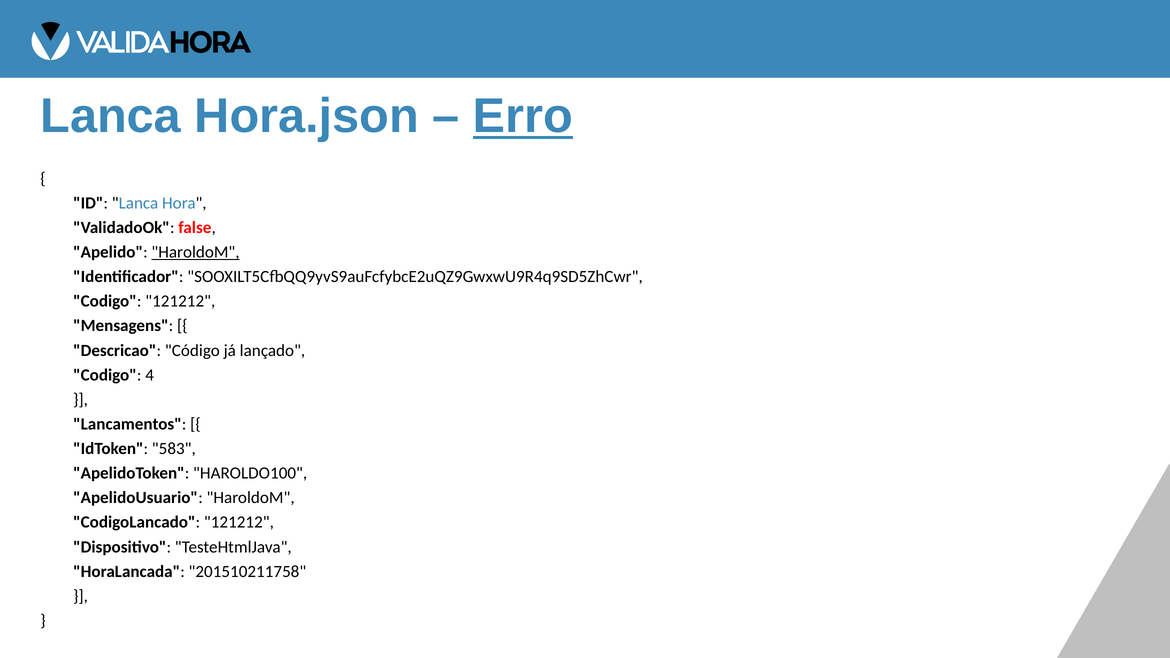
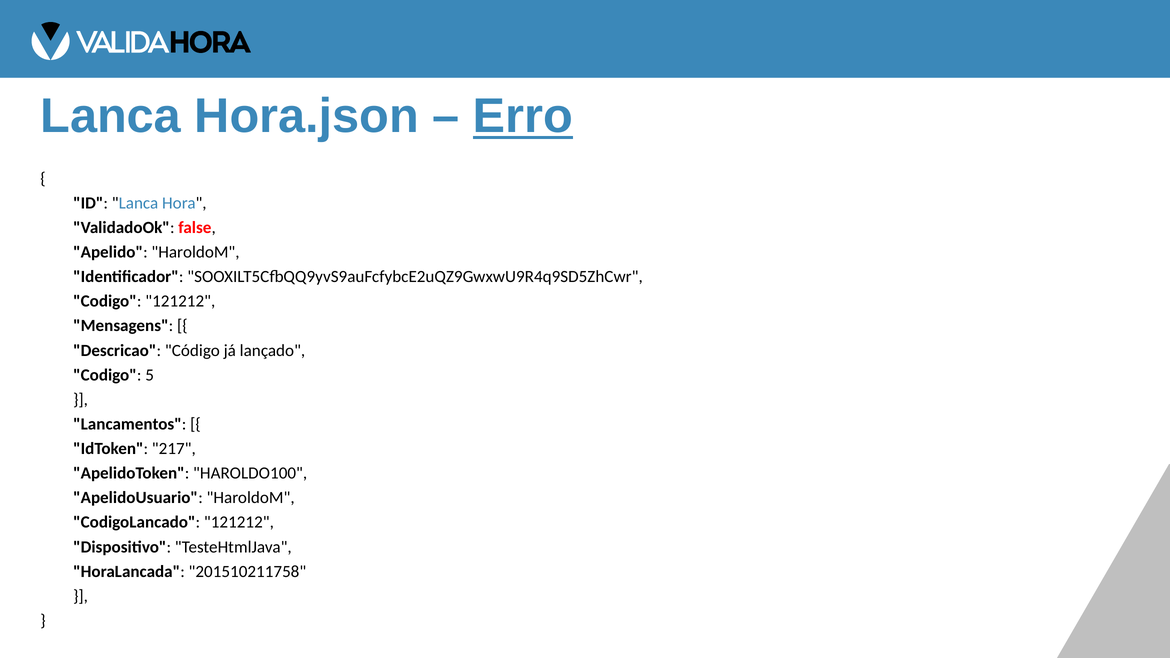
HaroldoM underline: present -> none (196, 252)
4: 4 -> 5 (150, 375)
583: 583 -> 217 (174, 449)
